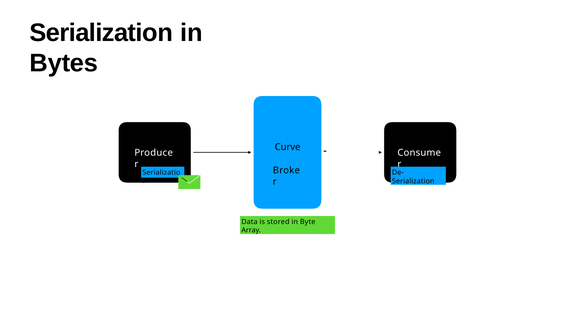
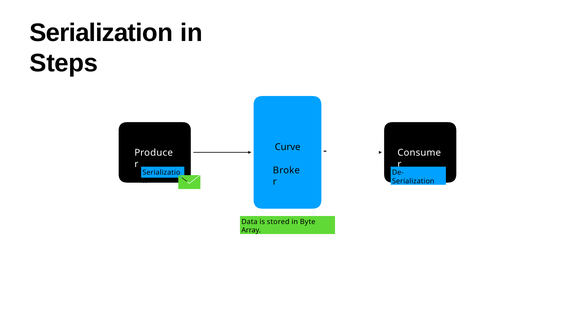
Bytes: Bytes -> Steps (64, 63)
